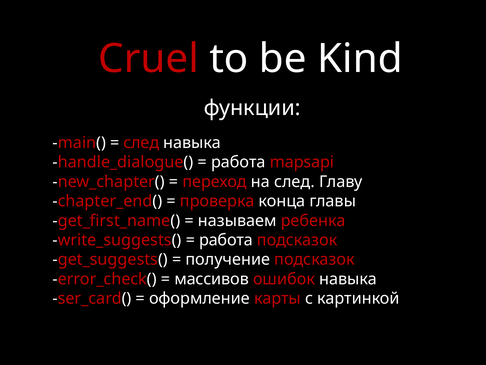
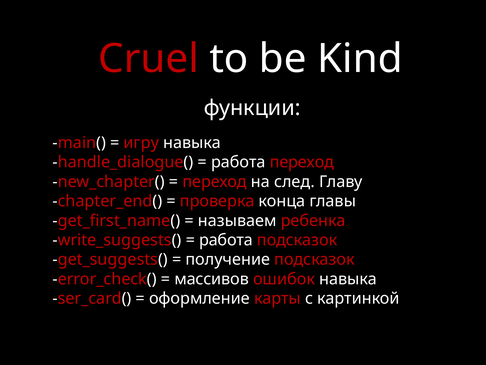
след: след -> игру (141, 143)
работа mapsapi: mapsapi -> переход (302, 162)
